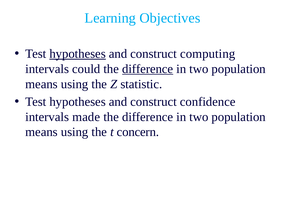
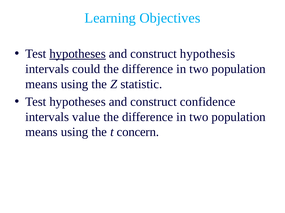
computing: computing -> hypothesis (208, 54)
difference underline: present -> none (148, 69)
made: made -> value (86, 117)
